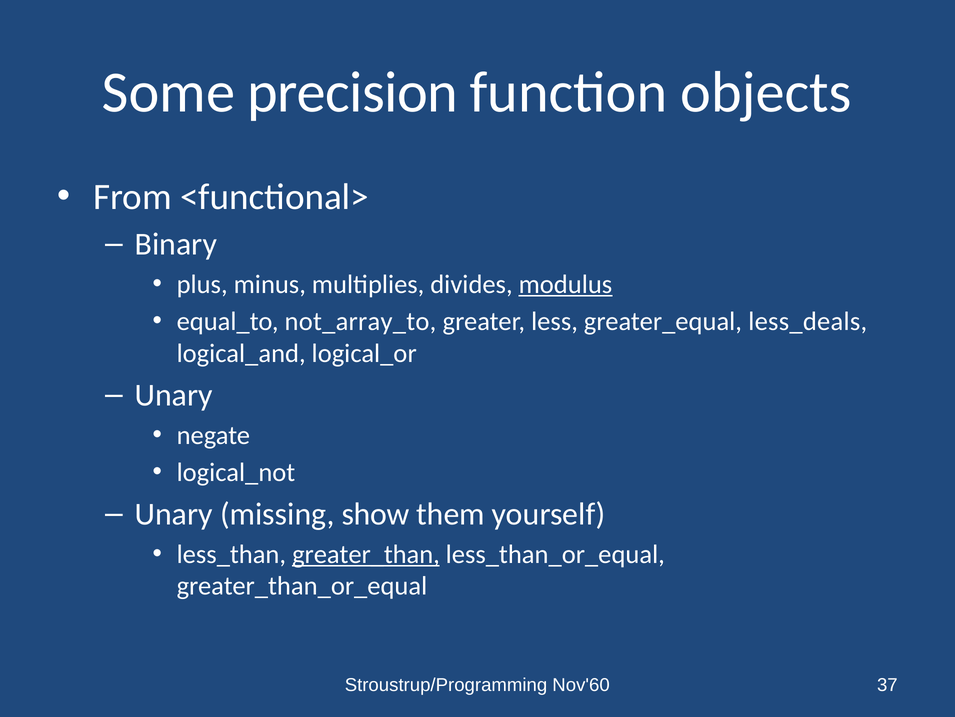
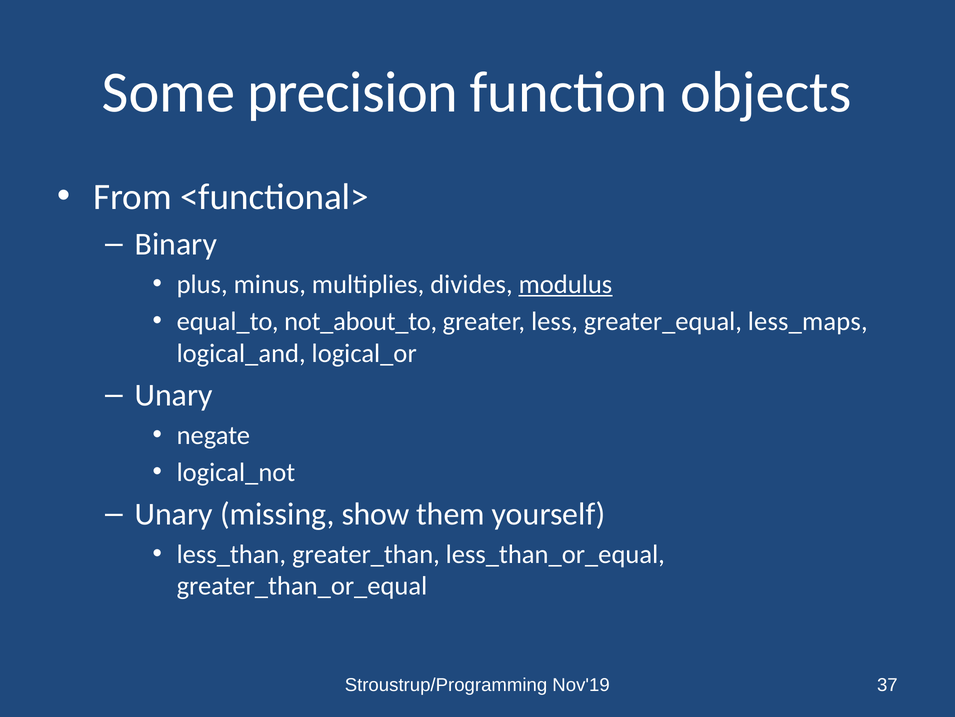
not_array_to: not_array_to -> not_about_to (361, 321)
less_deals: less_deals -> less_maps (808, 321)
greater_than underline: present -> none (366, 554)
Nov'60: Nov'60 -> Nov'19 (581, 684)
